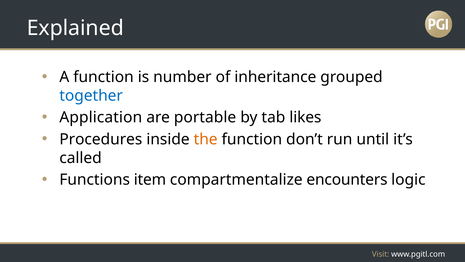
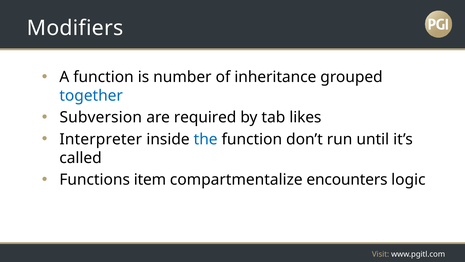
Explained: Explained -> Modifiers (75, 28)
Application: Application -> Subversion (101, 117)
portable: portable -> required (205, 117)
Procedures: Procedures -> Interpreter (101, 139)
the colour: orange -> blue (206, 139)
